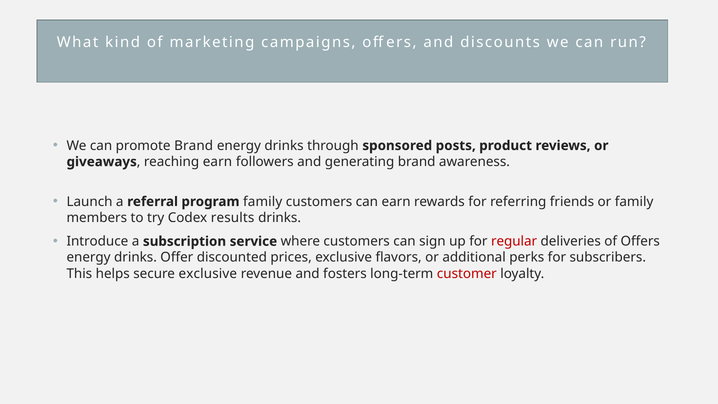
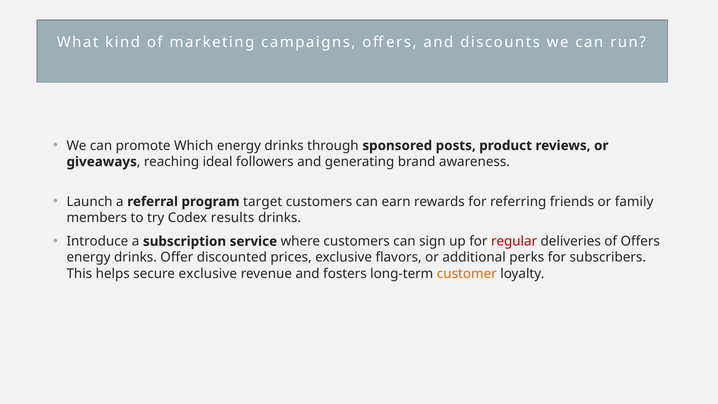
promote Brand: Brand -> Which (194, 146)
reaching earn: earn -> ideal (218, 162)
program family: family -> target (263, 202)
customer colour: red -> orange (467, 274)
